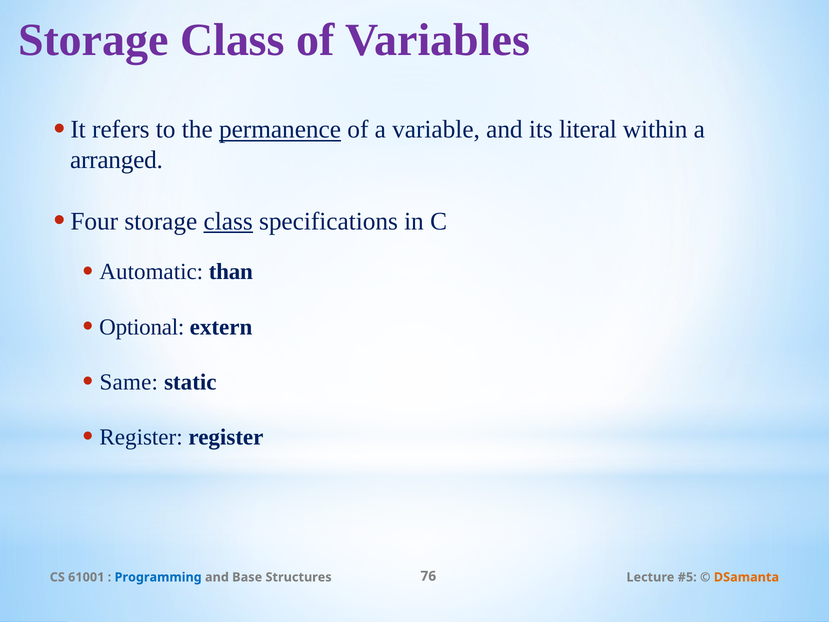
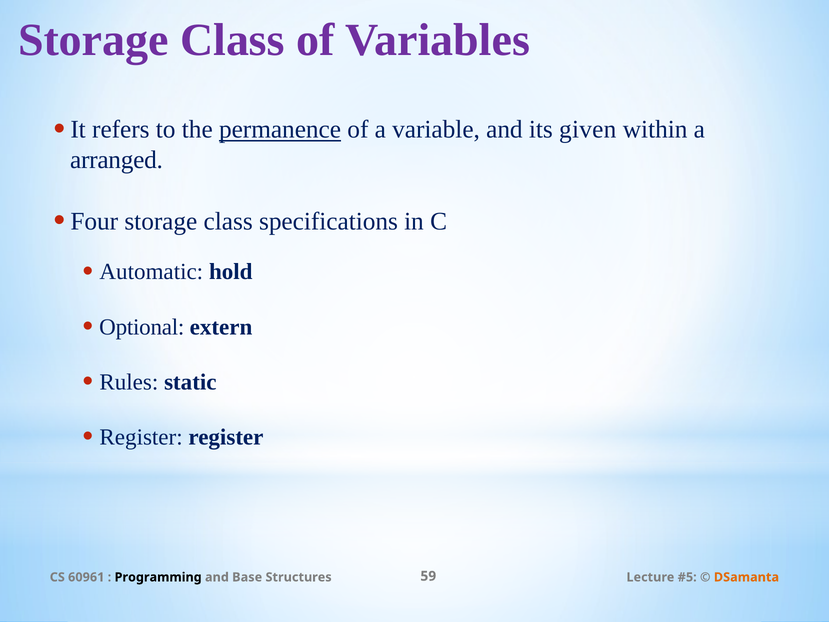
literal: literal -> given (588, 130)
class underline: present -> none (228, 221)
than: than -> hold (231, 272)
Same: Same -> Rules (129, 382)
61001: 61001 -> 60961 (86, 577)
Programming colour: blue -> black (158, 577)
76: 76 -> 59 (428, 576)
